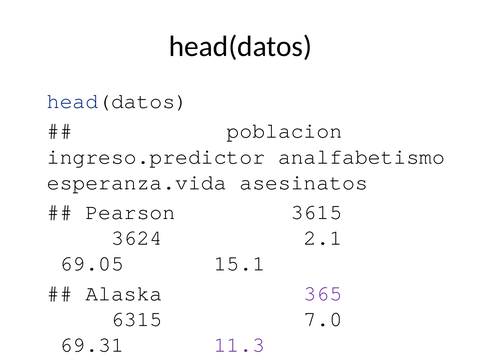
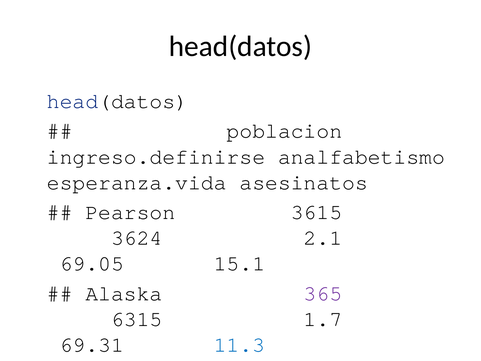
ingreso.predictor: ingreso.predictor -> ingreso.definirse (156, 157)
7.0: 7.0 -> 1.7 (323, 319)
11.3 colour: purple -> blue (239, 345)
